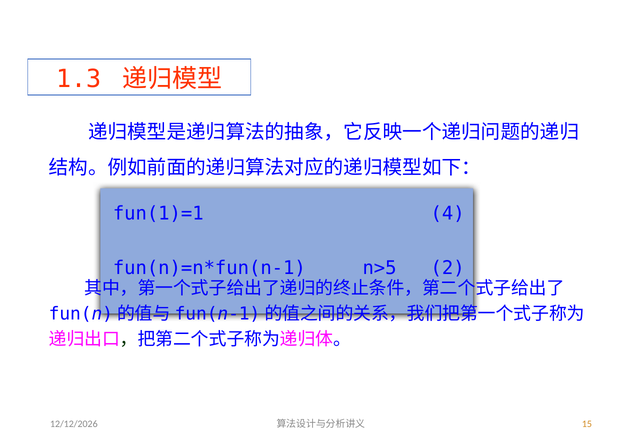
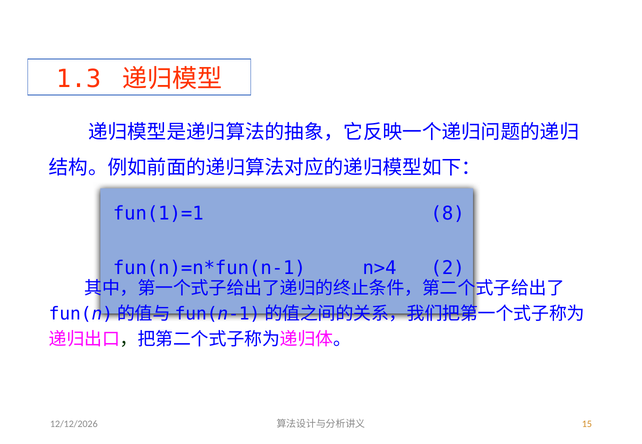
4: 4 -> 8 (448, 214)
n>5: n>5 -> n>4 (380, 268)
